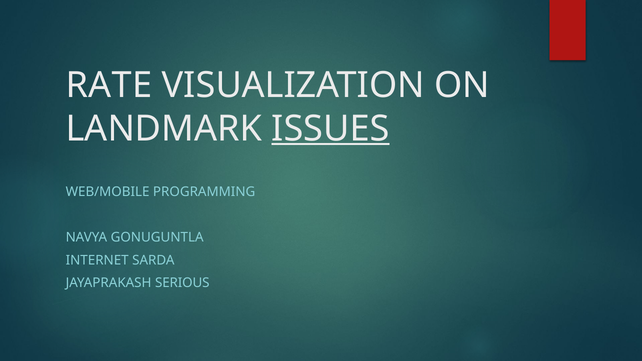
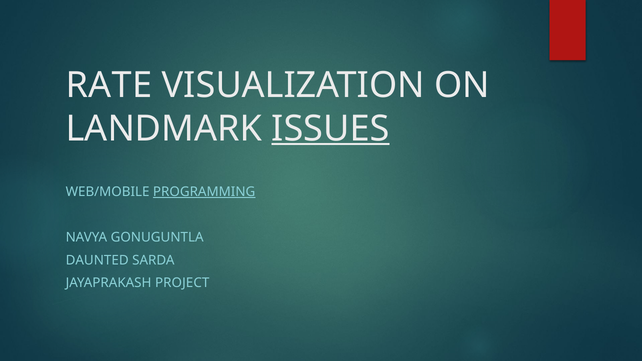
PROGRAMMING underline: none -> present (204, 192)
INTERNET: INTERNET -> DAUNTED (97, 260)
SERIOUS: SERIOUS -> PROJECT (182, 283)
